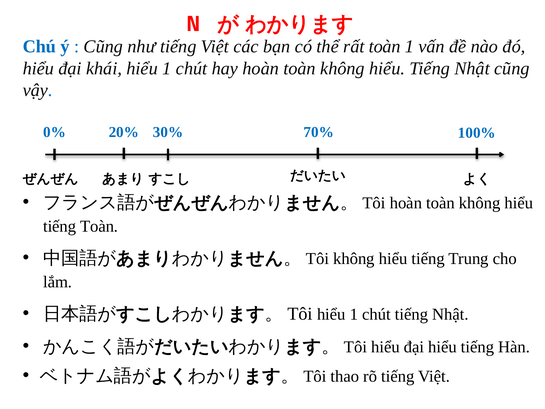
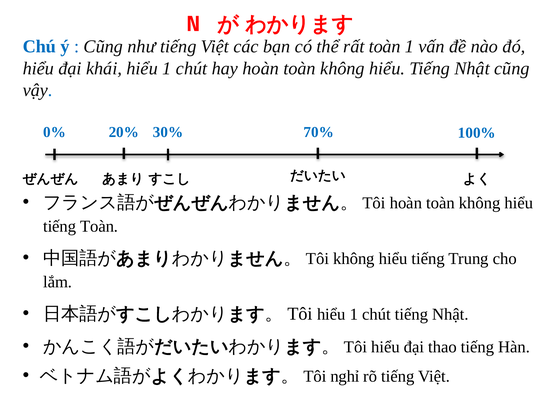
đại hiểu: hiểu -> thao (443, 347)
thao: thao -> nghỉ (345, 376)
